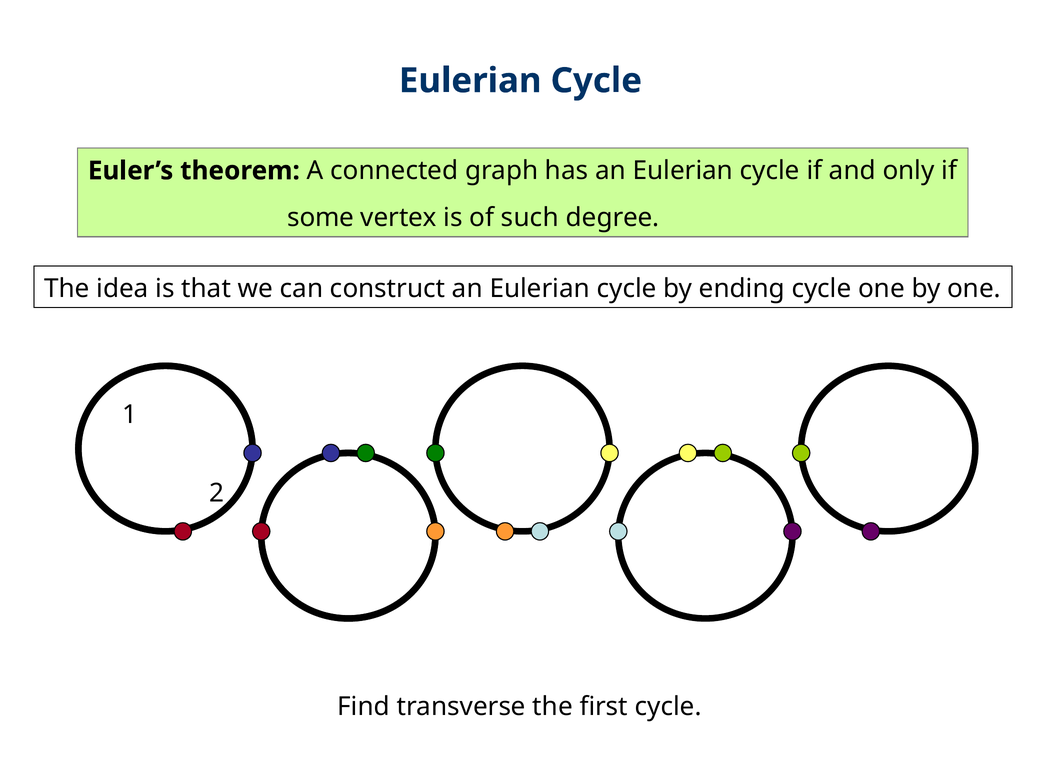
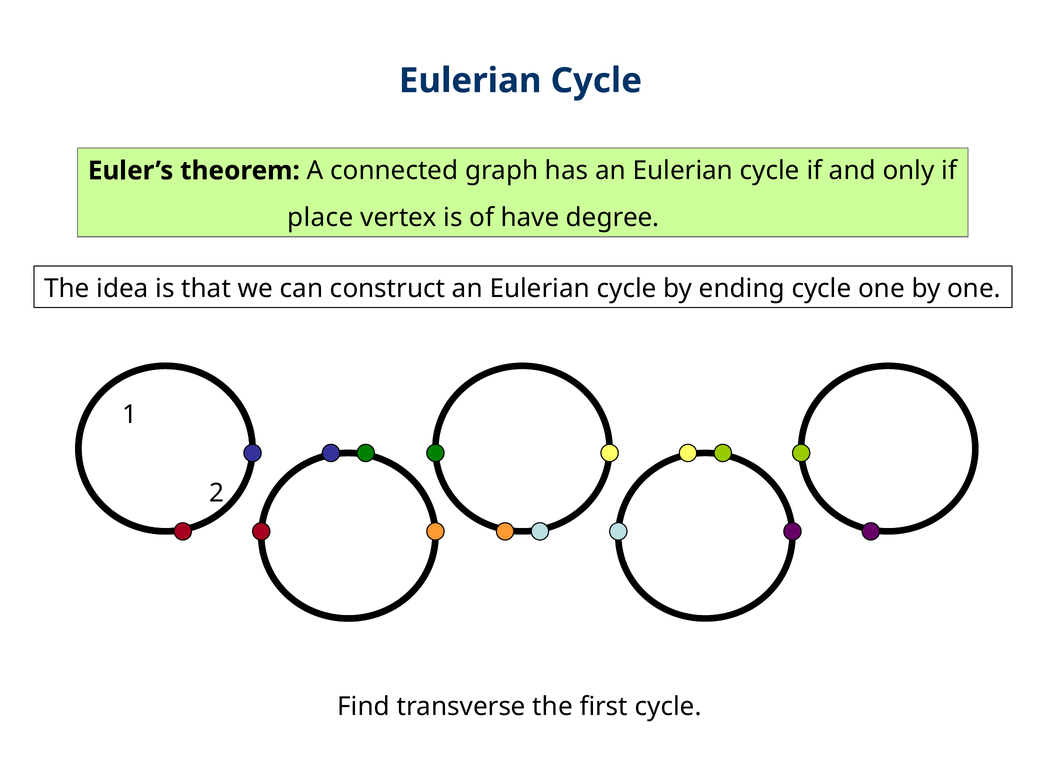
some: some -> place (320, 218)
such: such -> have (530, 218)
